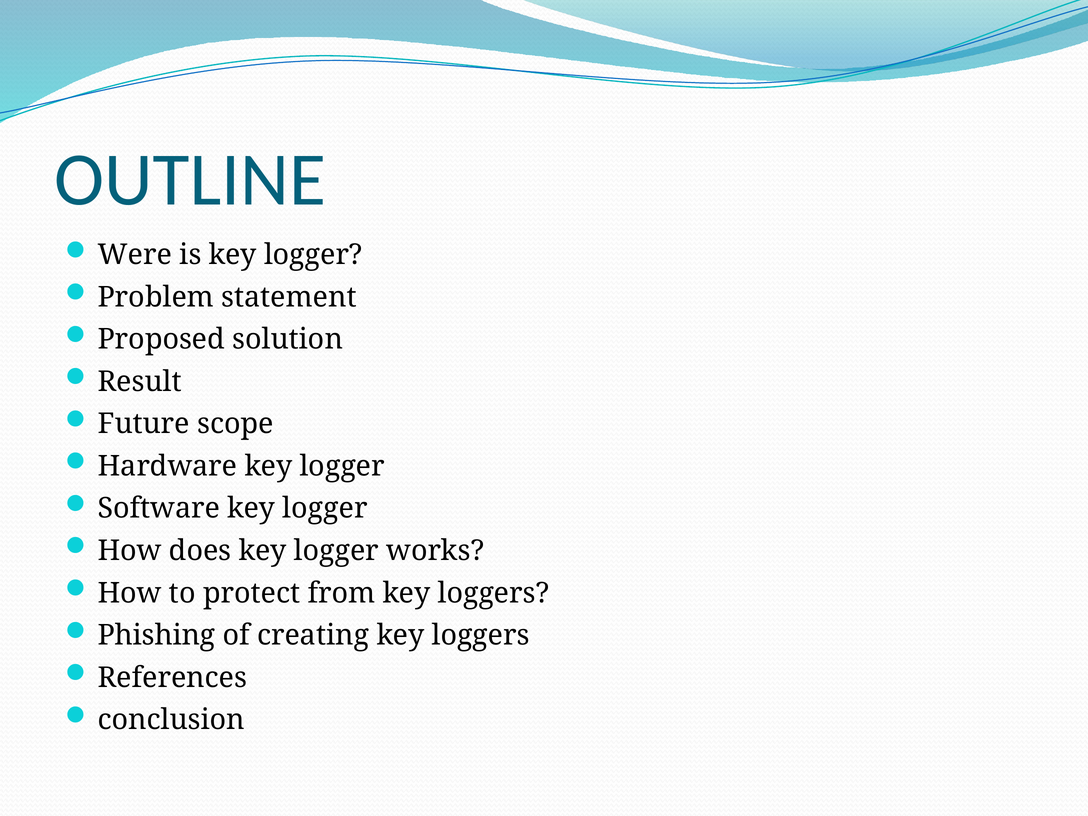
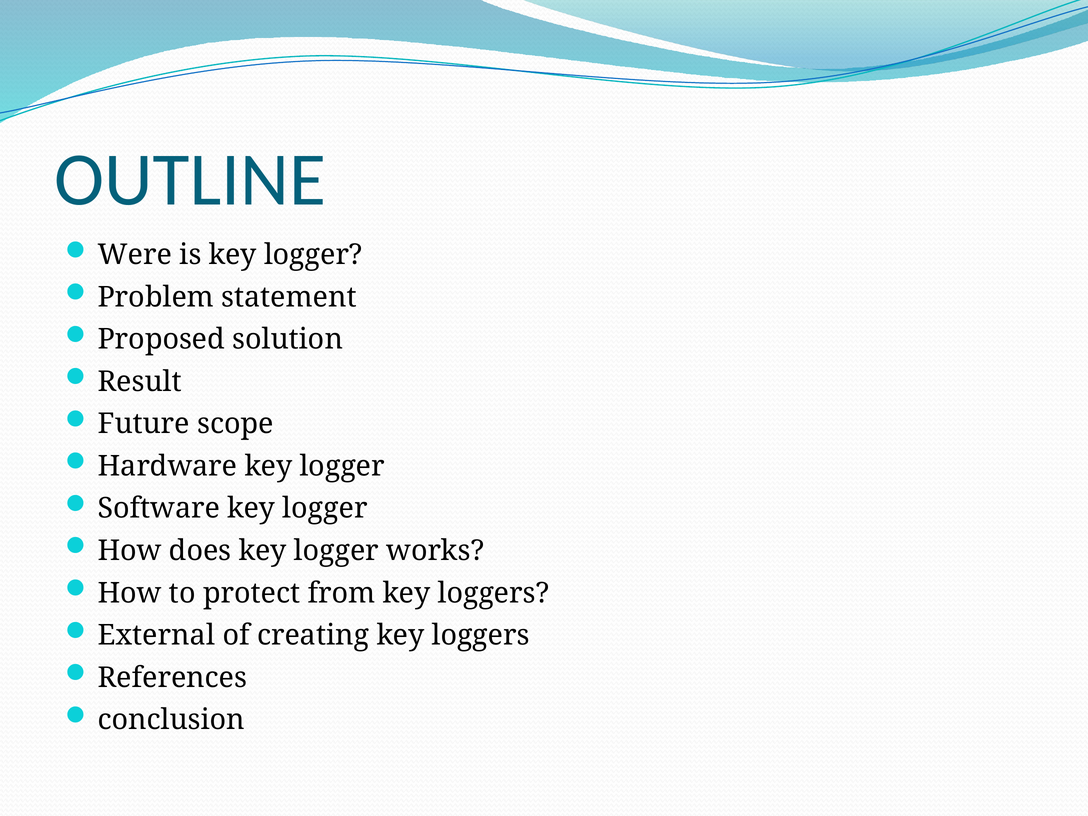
Phishing: Phishing -> External (156, 635)
